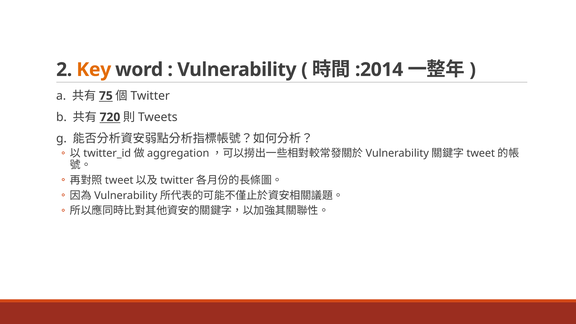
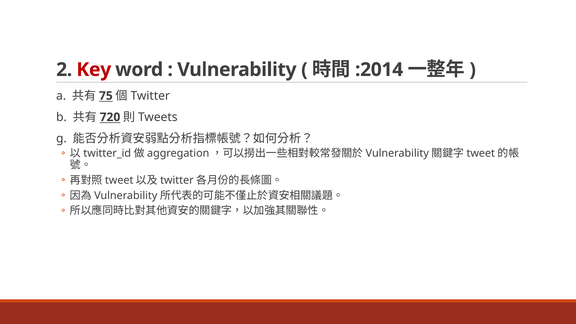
Key colour: orange -> red (94, 70)
